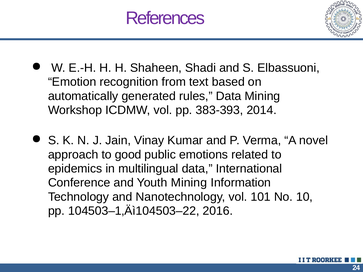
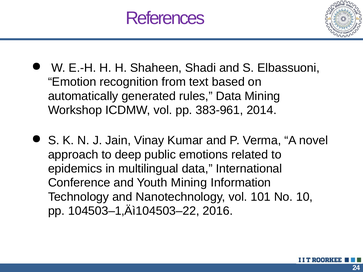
383-393: 383-393 -> 383-961 (219, 110)
good: good -> deep (128, 155)
